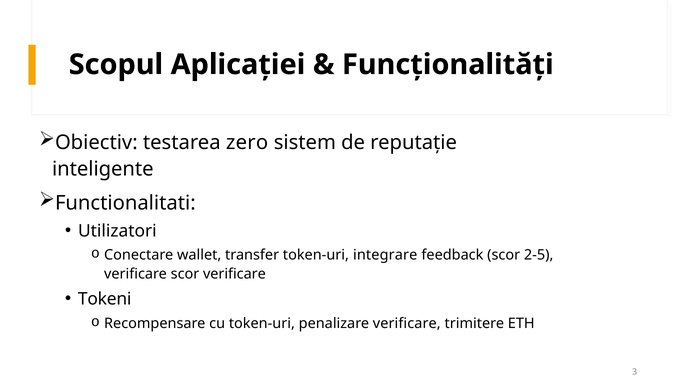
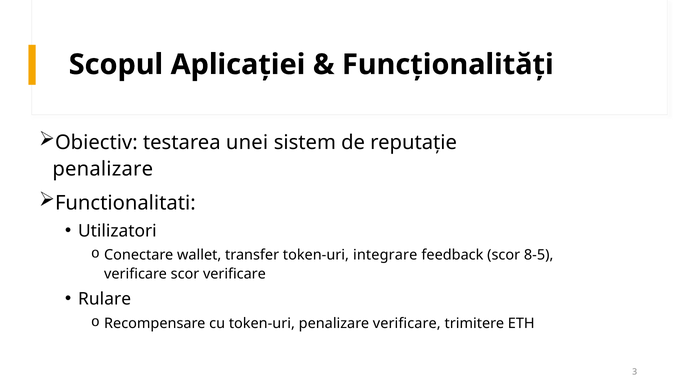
zero: zero -> unei (247, 142)
inteligente: inteligente -> penalizare (103, 169)
2-5: 2-5 -> 8-5 (539, 255)
Tokeni: Tokeni -> Rulare (105, 299)
